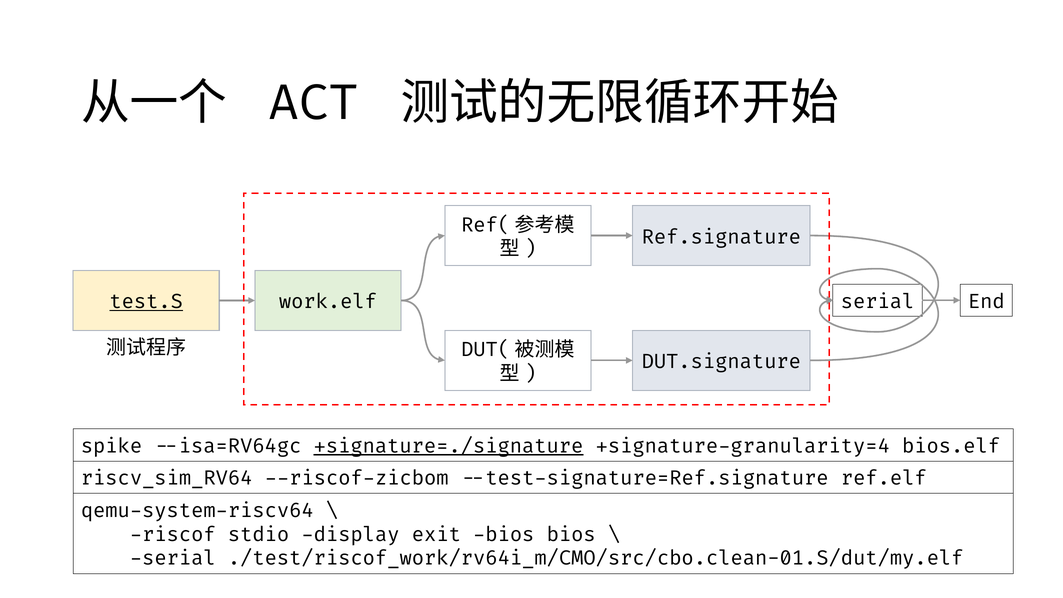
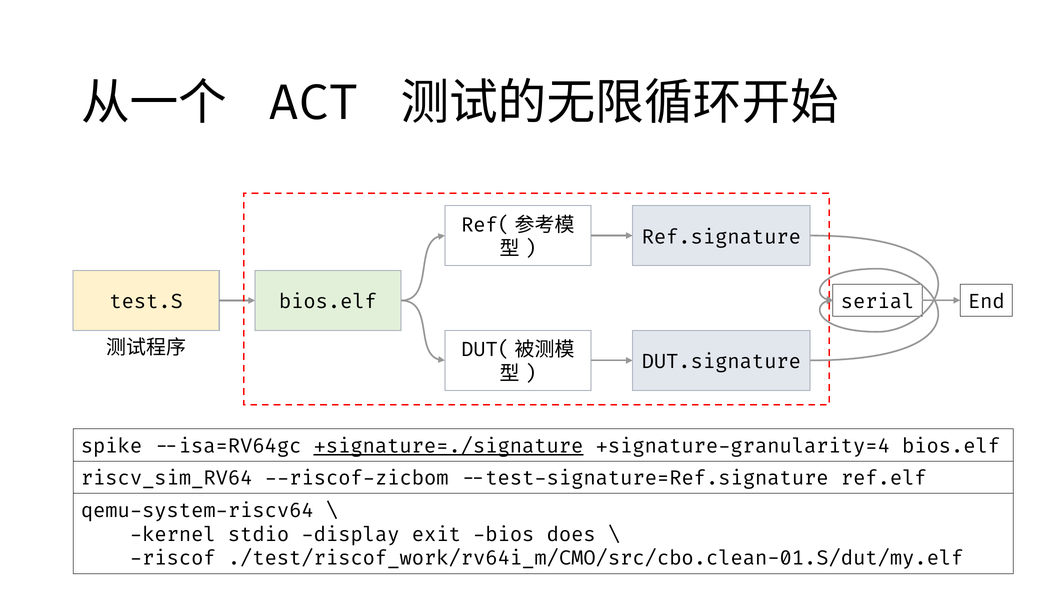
test.S underline: present -> none (146, 302)
work.elf: work.elf -> bios.elf (328, 302)
riscof: riscof -> kernel (173, 534)
bios bios: bios -> does (571, 534)
serial: serial -> riscof (173, 558)
